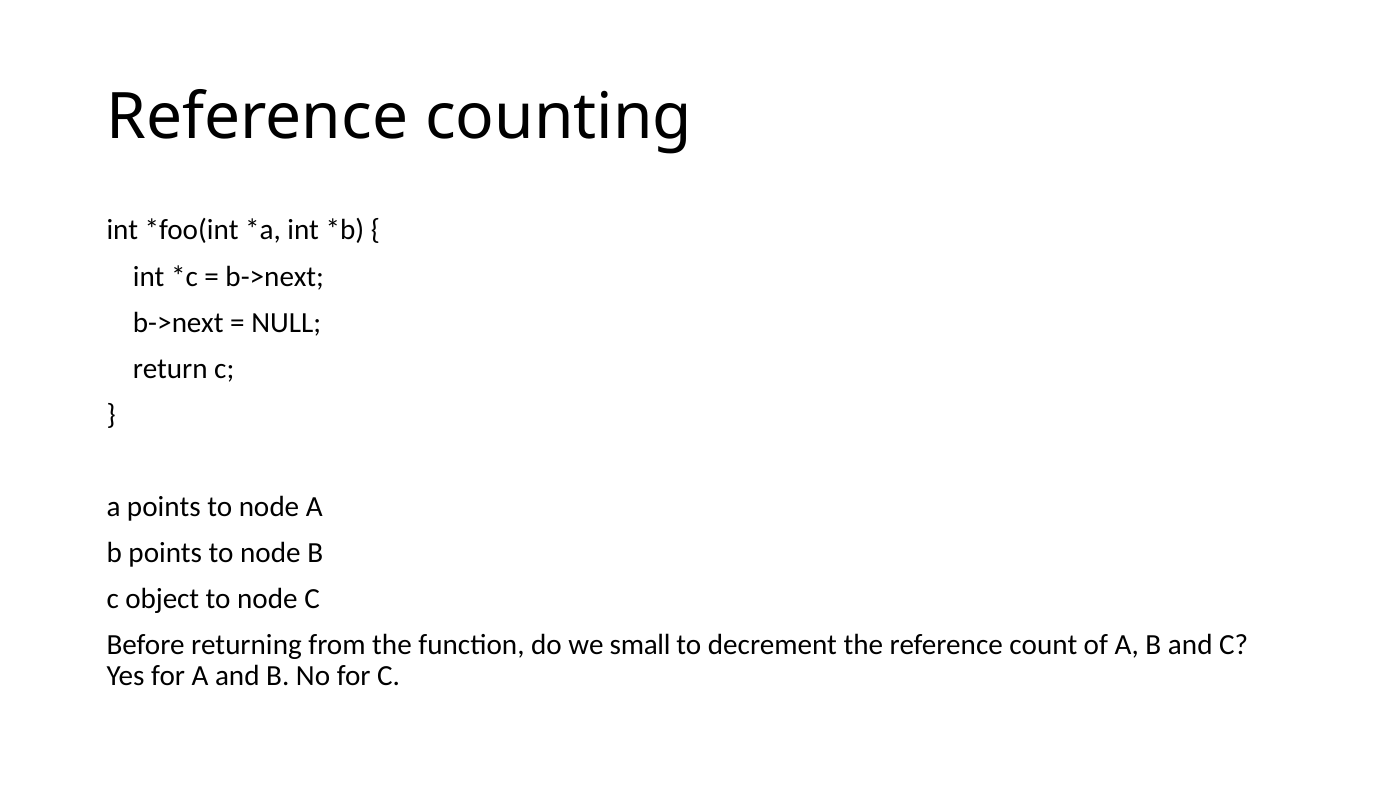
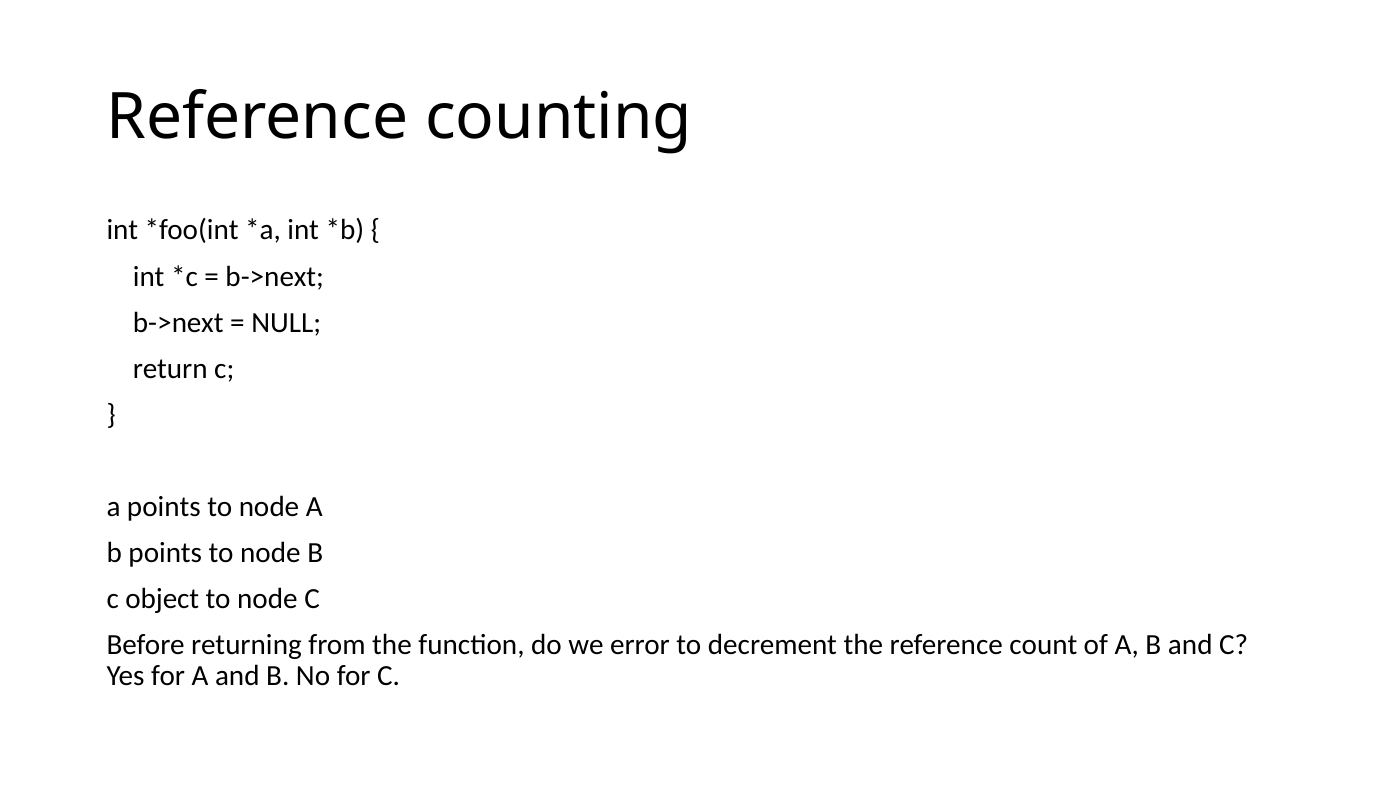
small: small -> error (640, 644)
